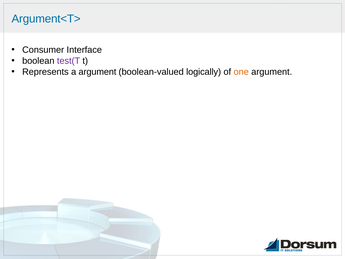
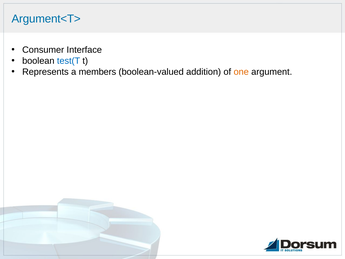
test(T colour: purple -> blue (69, 61)
a argument: argument -> members (97, 72)
logically: logically -> addition (204, 72)
